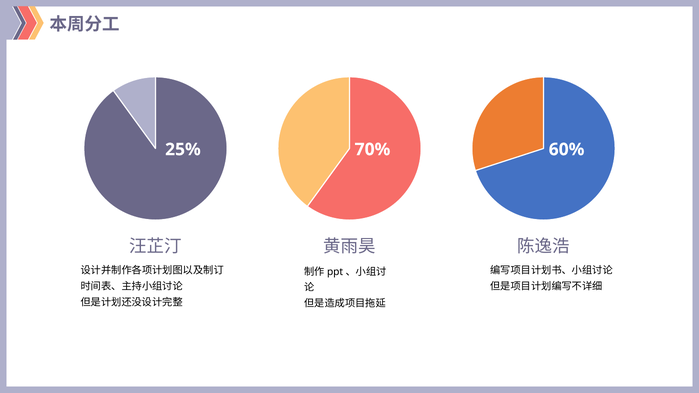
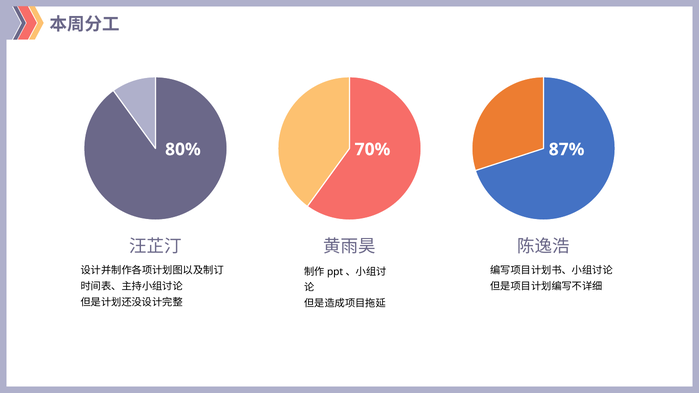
25%: 25% -> 80% (183, 150)
60%: 60% -> 87% (567, 150)
